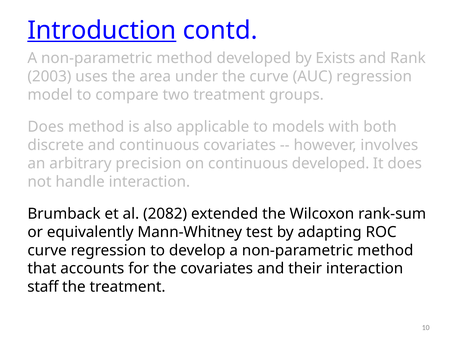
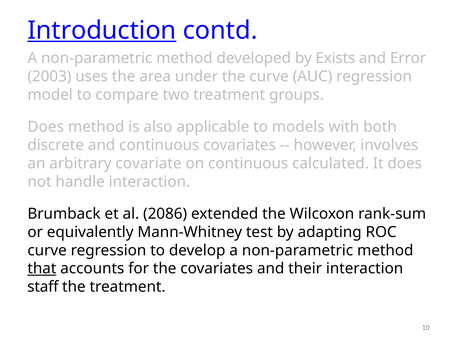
Rank: Rank -> Error (408, 58)
precision: precision -> covariate (149, 163)
continuous developed: developed -> calculated (331, 163)
2082: 2082 -> 2086 (165, 214)
that underline: none -> present (42, 268)
